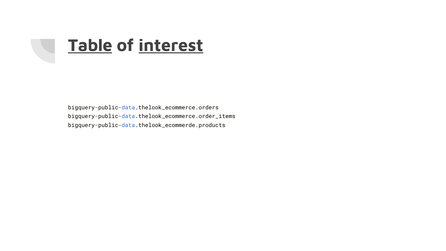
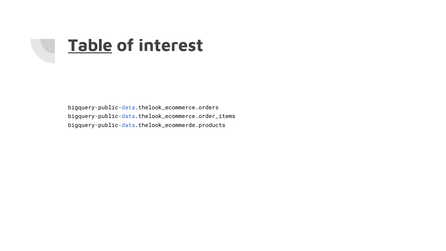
interest underline: present -> none (171, 45)
